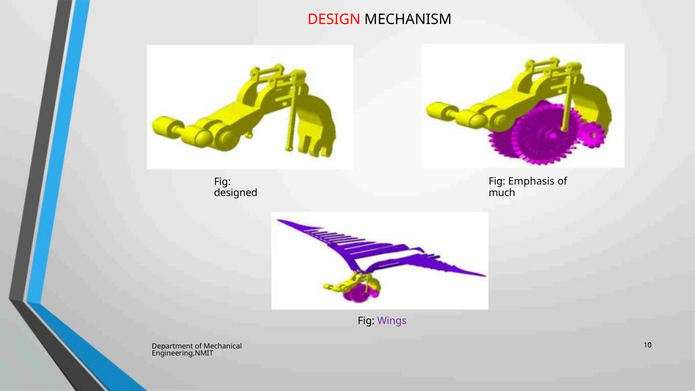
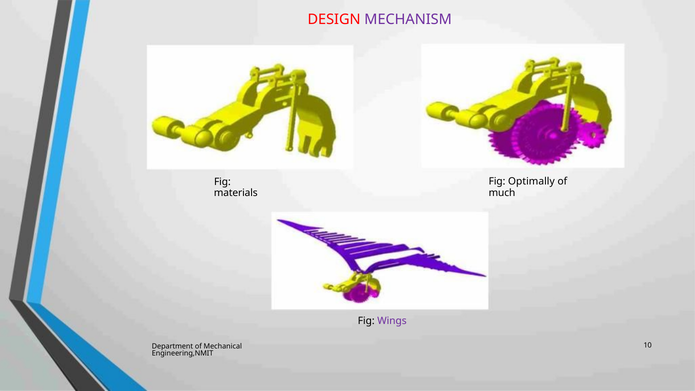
MECHANISM colour: black -> purple (408, 19)
Emphasis: Emphasis -> Optimally (531, 182)
designed: designed -> materials (236, 193)
